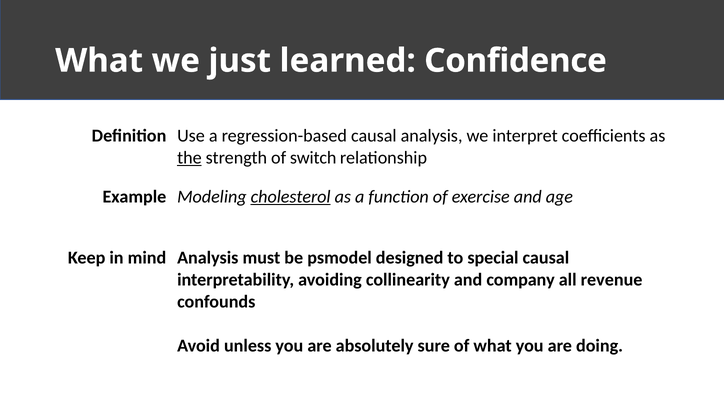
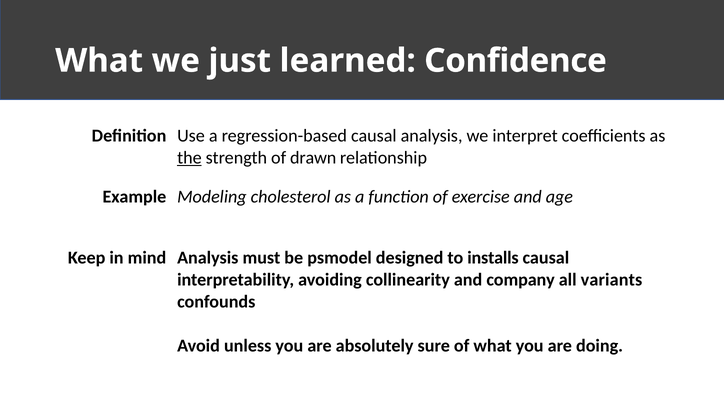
switch: switch -> drawn (313, 158)
cholesterol underline: present -> none (291, 197)
special: special -> installs (493, 258)
revenue: revenue -> variants (612, 280)
